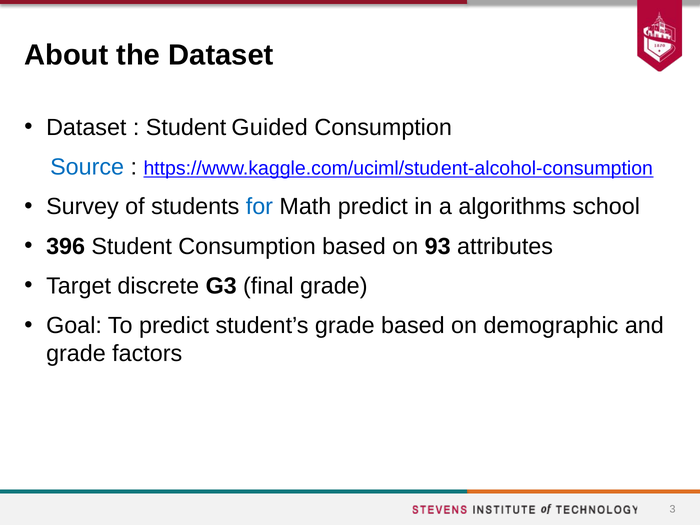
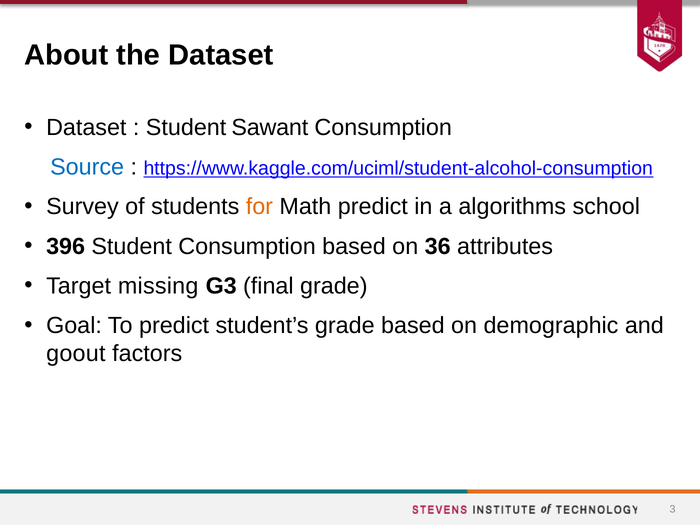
Guided: Guided -> Sawant (270, 127)
for colour: blue -> orange (259, 207)
93: 93 -> 36 (438, 246)
discrete: discrete -> missing (158, 286)
grade: grade -> goout (76, 354)
